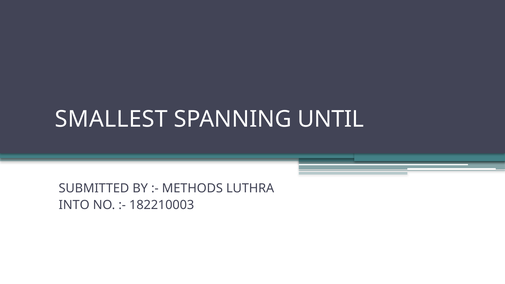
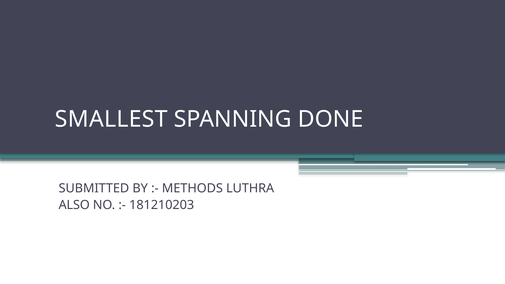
UNTIL: UNTIL -> DONE (331, 119)
INTO: INTO -> ALSO (74, 205)
182210003: 182210003 -> 181210203 (162, 205)
